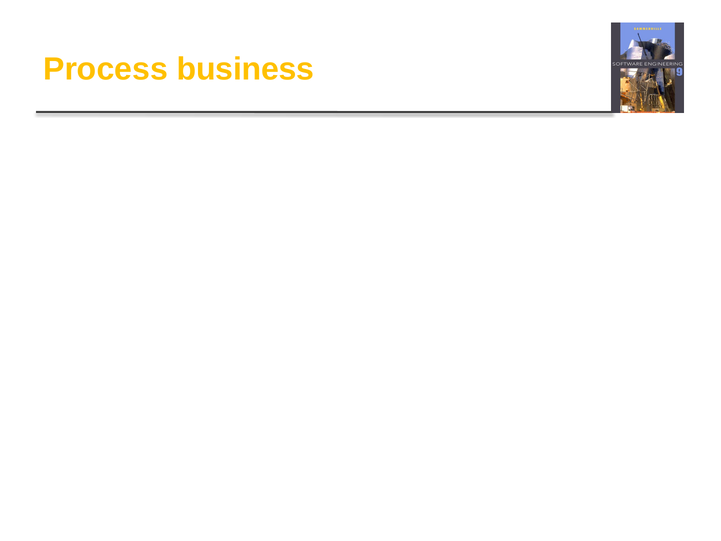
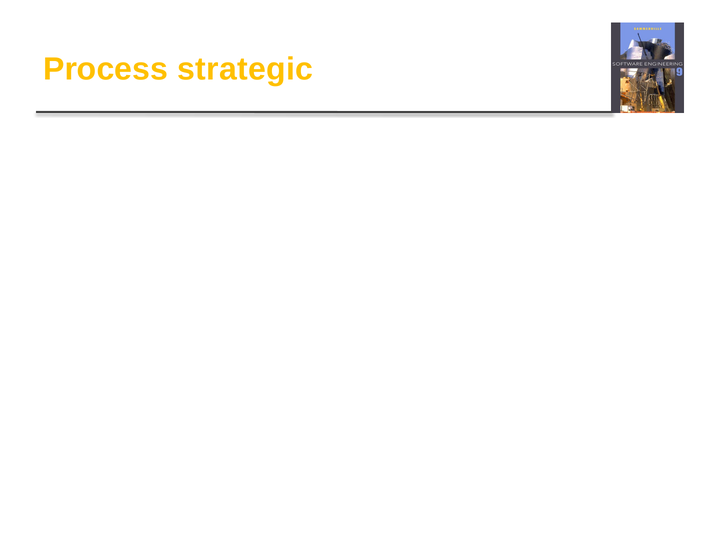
business: business -> strategic (245, 69)
